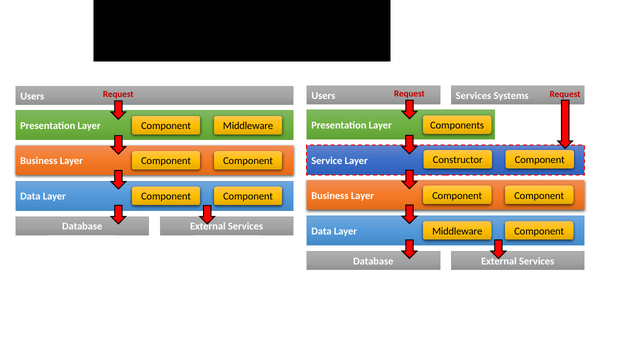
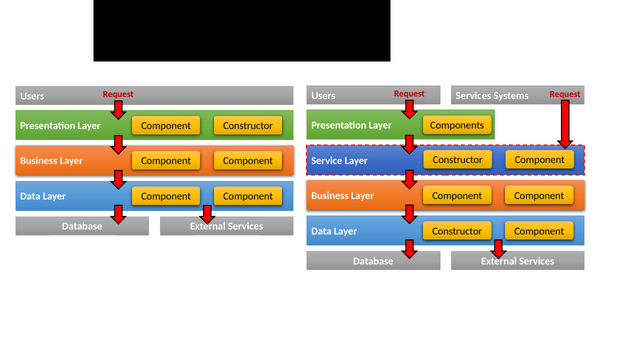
Middleware: Middleware -> Constructor (248, 126)
Middleware: Middleware -> Constructor (457, 231)
